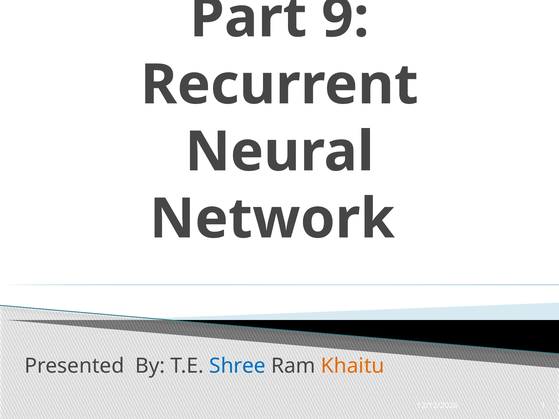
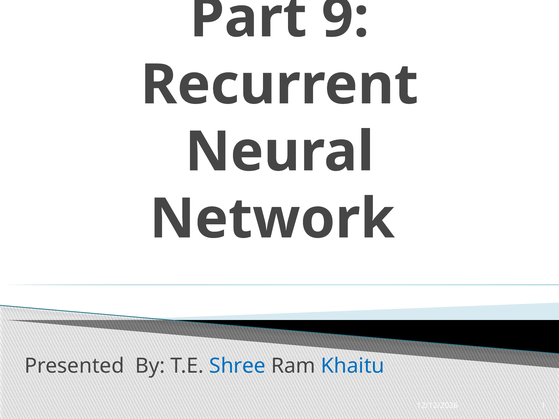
Khaitu colour: orange -> blue (353, 366)
